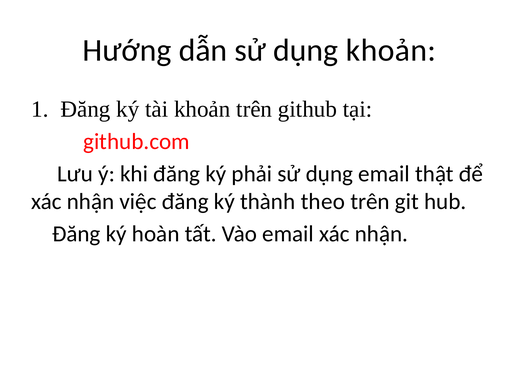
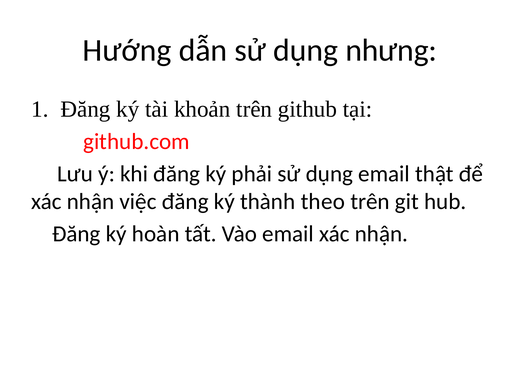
dụng khoản: khoản -> nhưng (391, 50)
